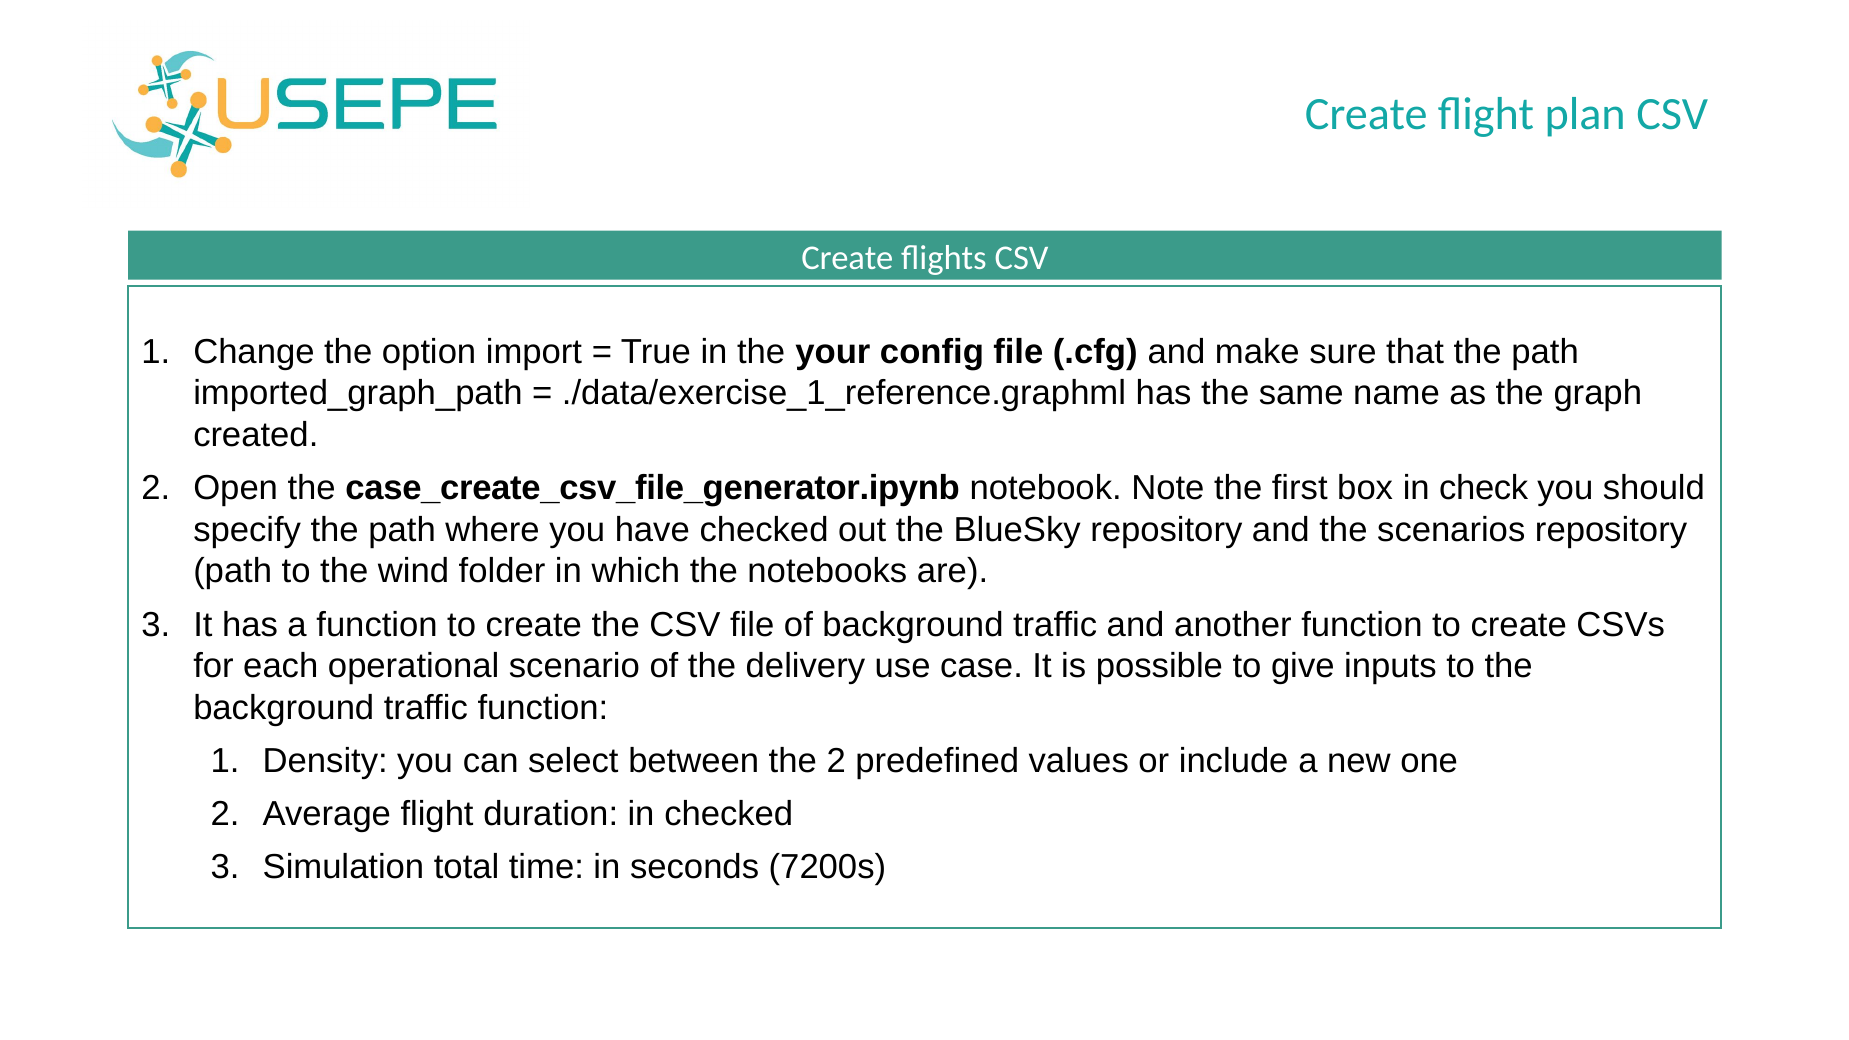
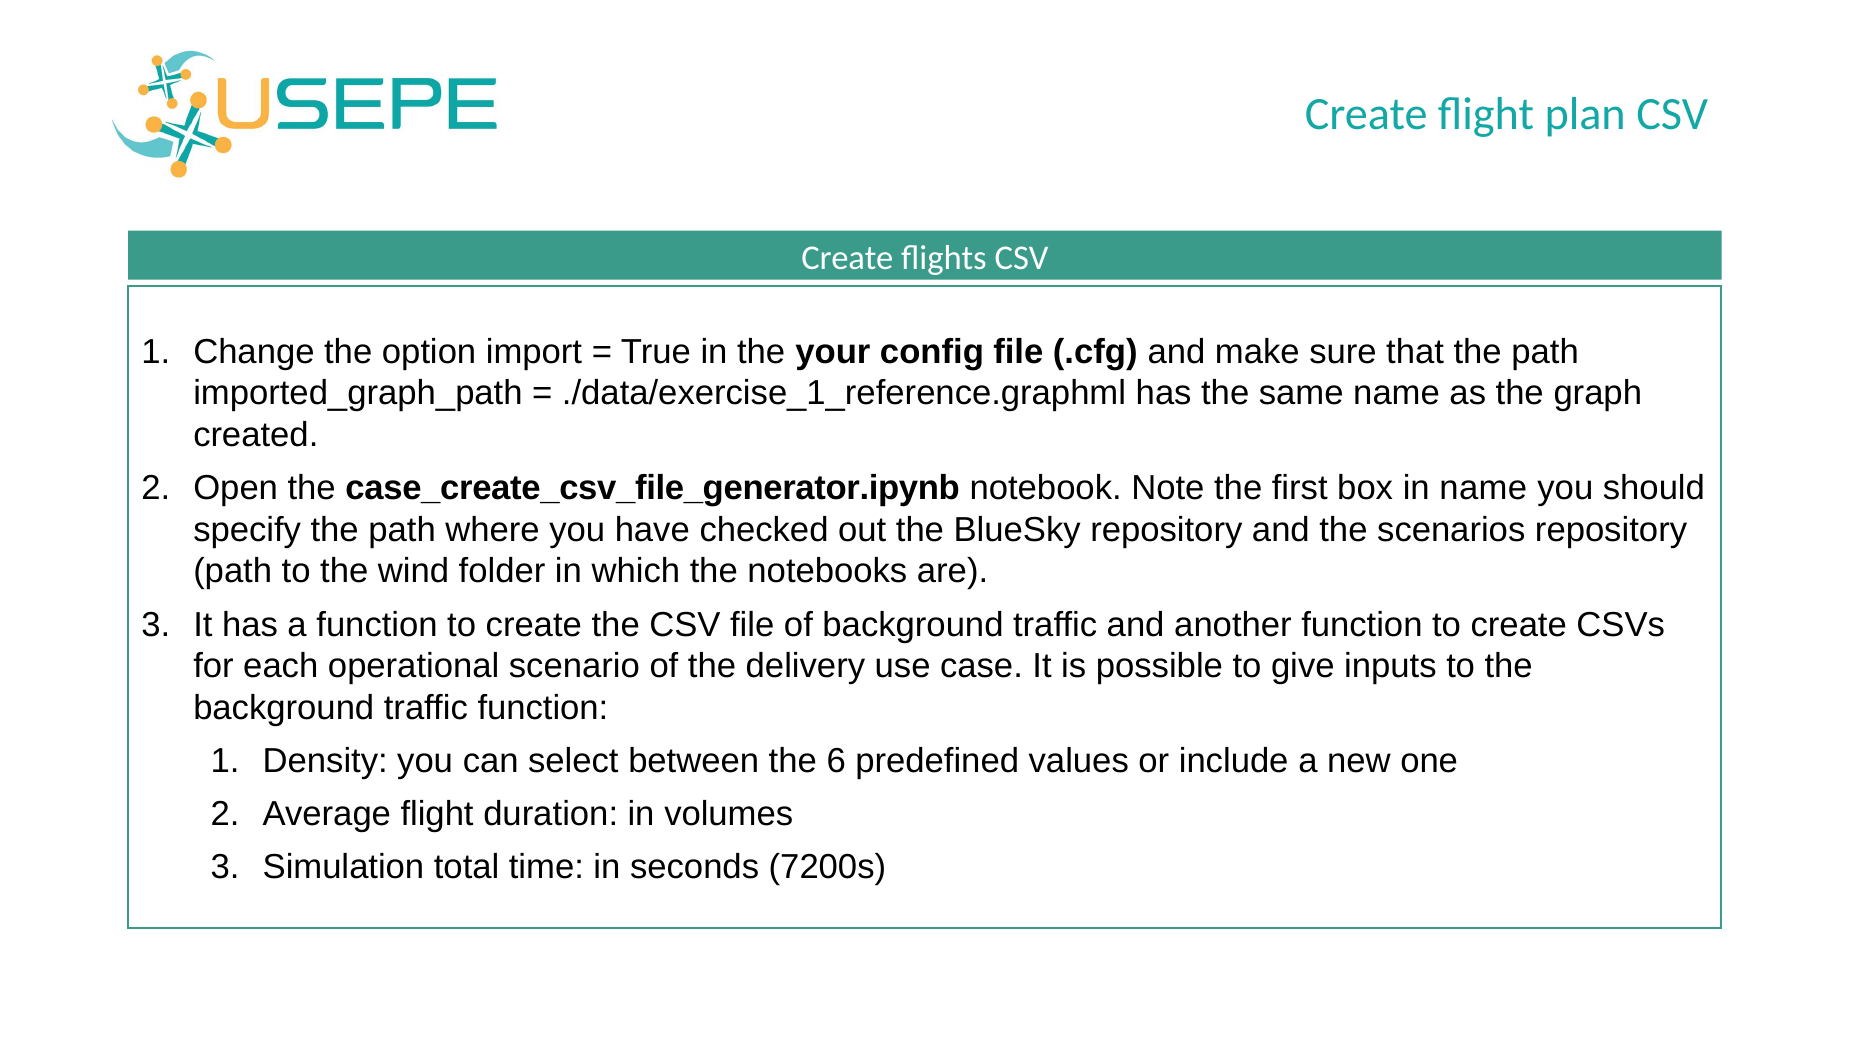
in check: check -> name (1483, 488)
the 2: 2 -> 6 (836, 761)
in checked: checked -> volumes (729, 814)
